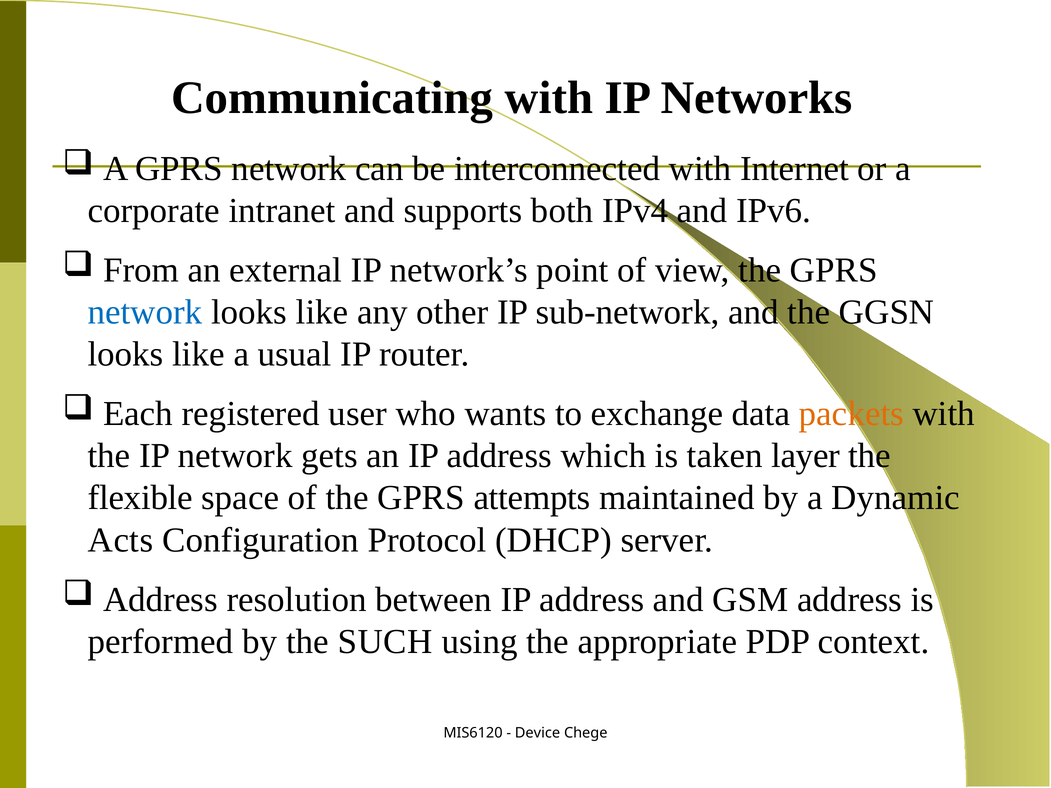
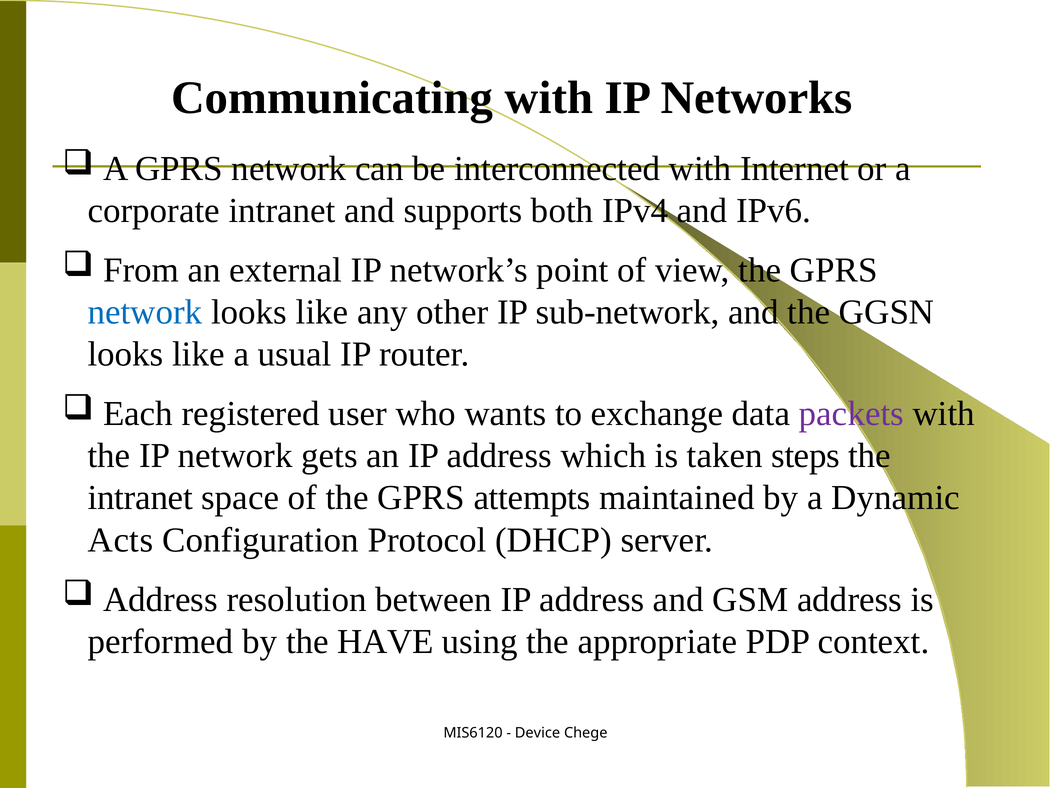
packets colour: orange -> purple (851, 414)
layer: layer -> steps (806, 456)
flexible: flexible -> intranet (140, 498)
SUCH: SUCH -> HAVE (385, 642)
